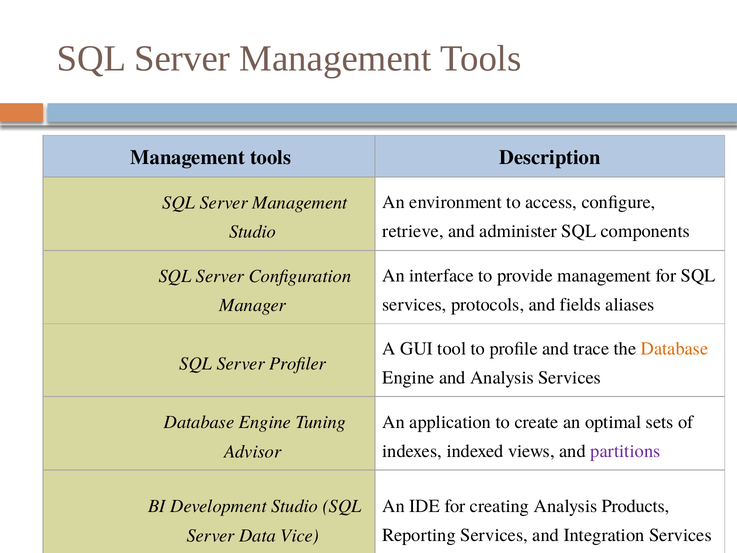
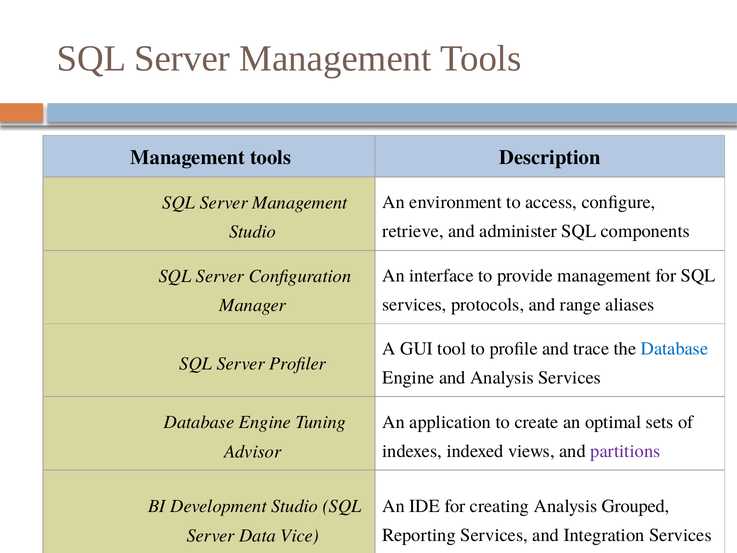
fields: fields -> range (580, 305)
Database colour: orange -> blue (675, 349)
Products: Products -> Grouped (636, 506)
